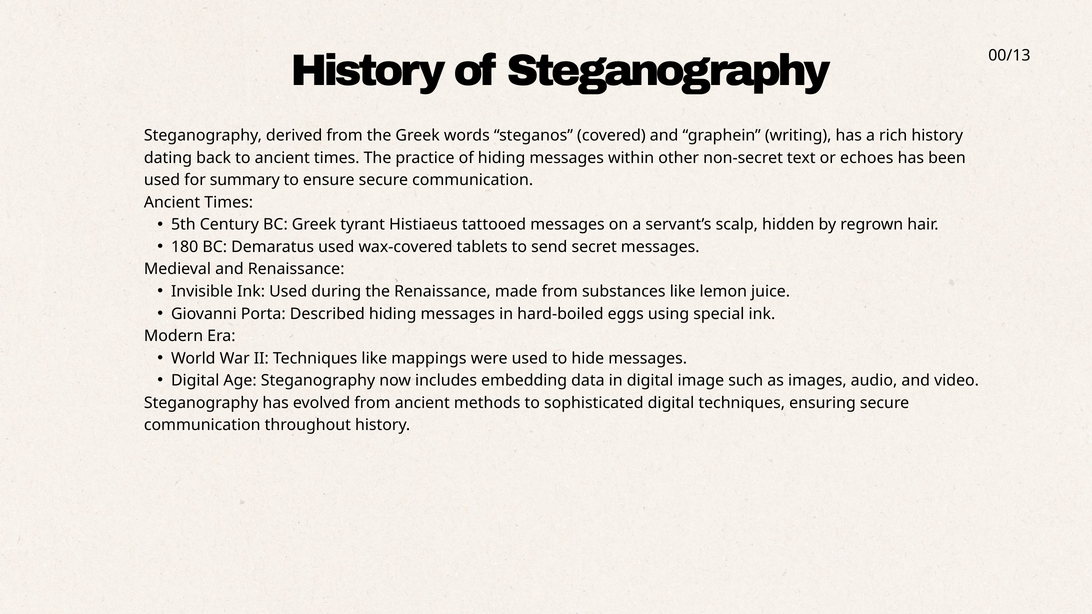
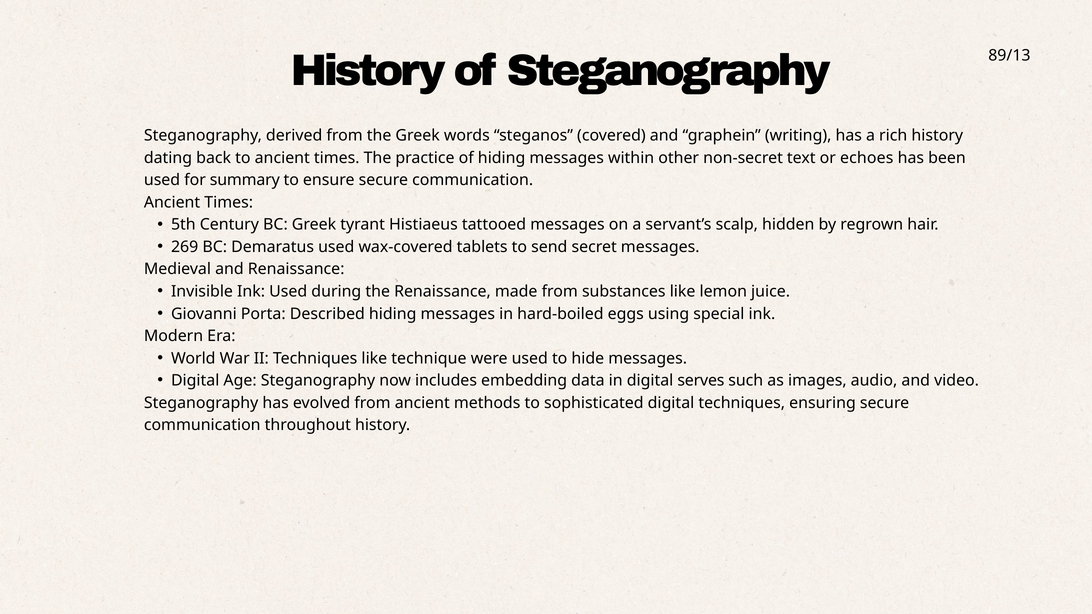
00/13: 00/13 -> 89/13 (1009, 56)
180: 180 -> 269 (185, 247)
mappings: mappings -> technique (429, 359)
image: image -> serves (701, 381)
